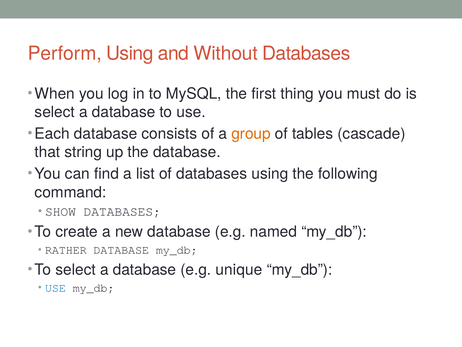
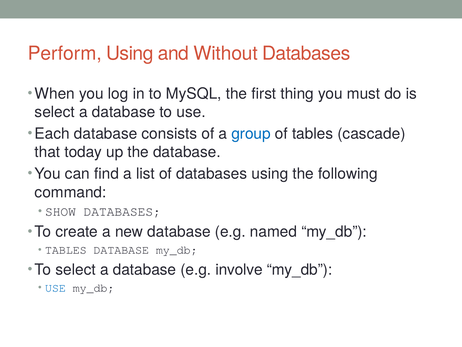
group colour: orange -> blue (251, 134)
string: string -> today (83, 152)
RATHER: RATHER -> TABLES (66, 250)
unique: unique -> involve (239, 269)
